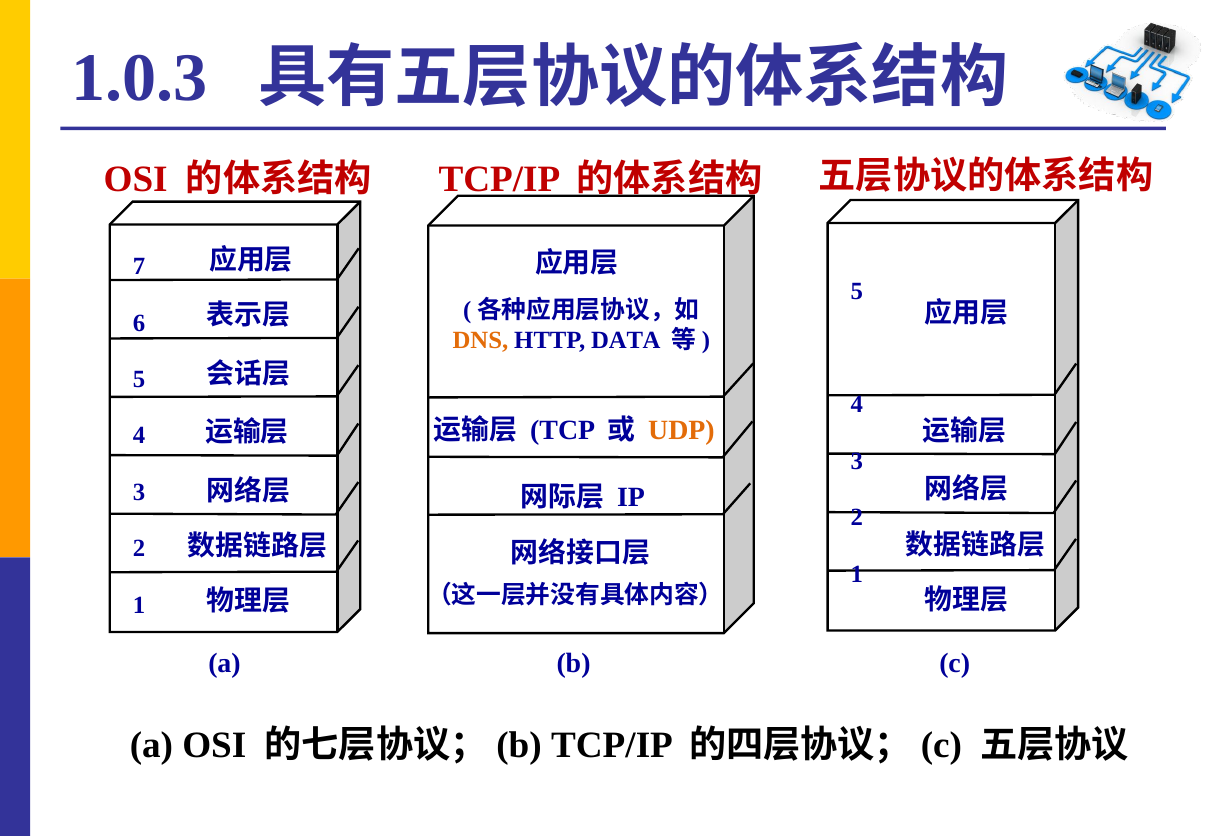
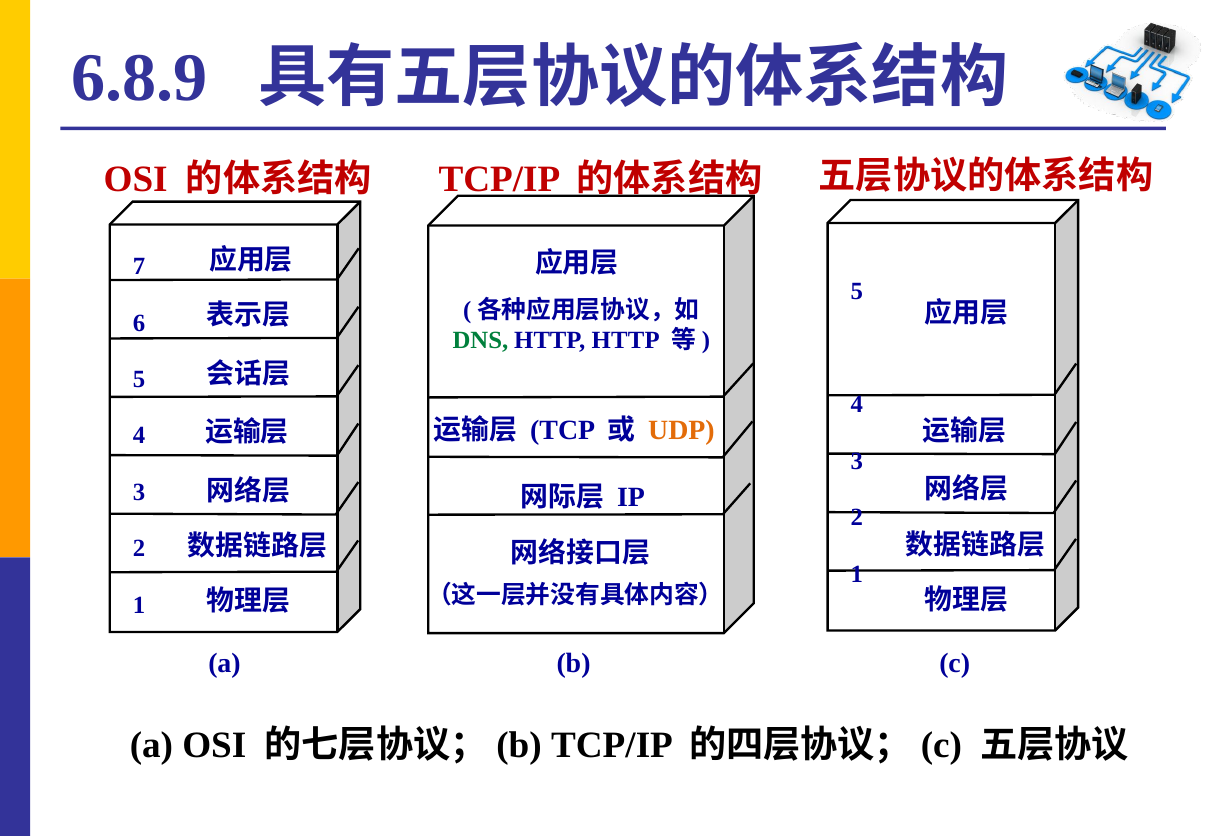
1.0.3: 1.0.3 -> 6.8.9 (140, 78)
DNS colour: orange -> green (480, 340)
HTTP DATA: DATA -> HTTP (626, 340)
